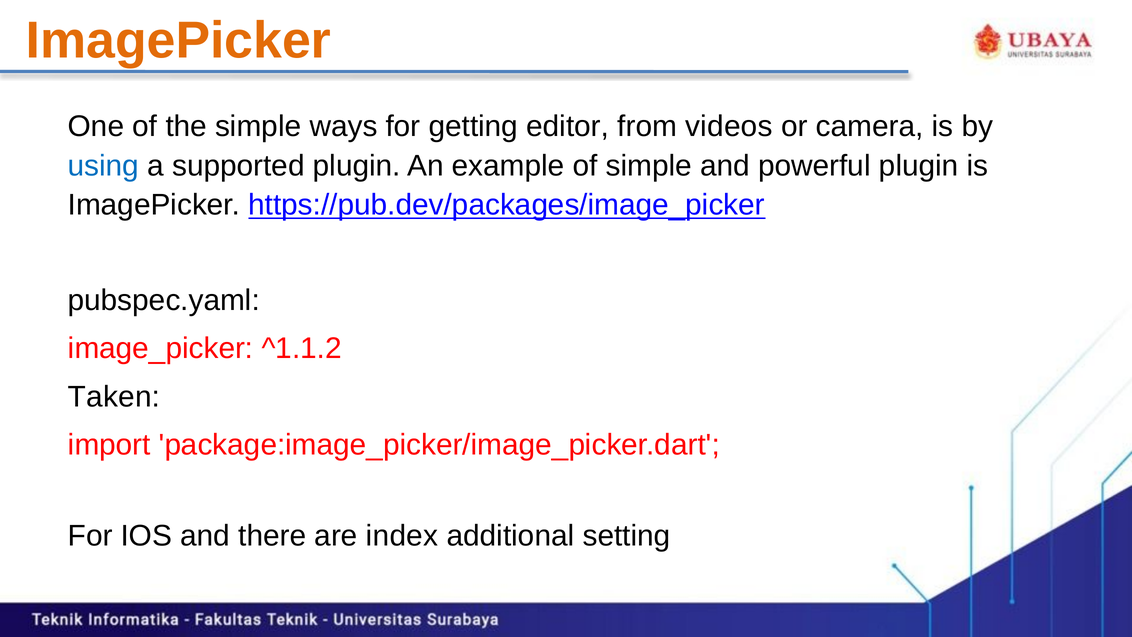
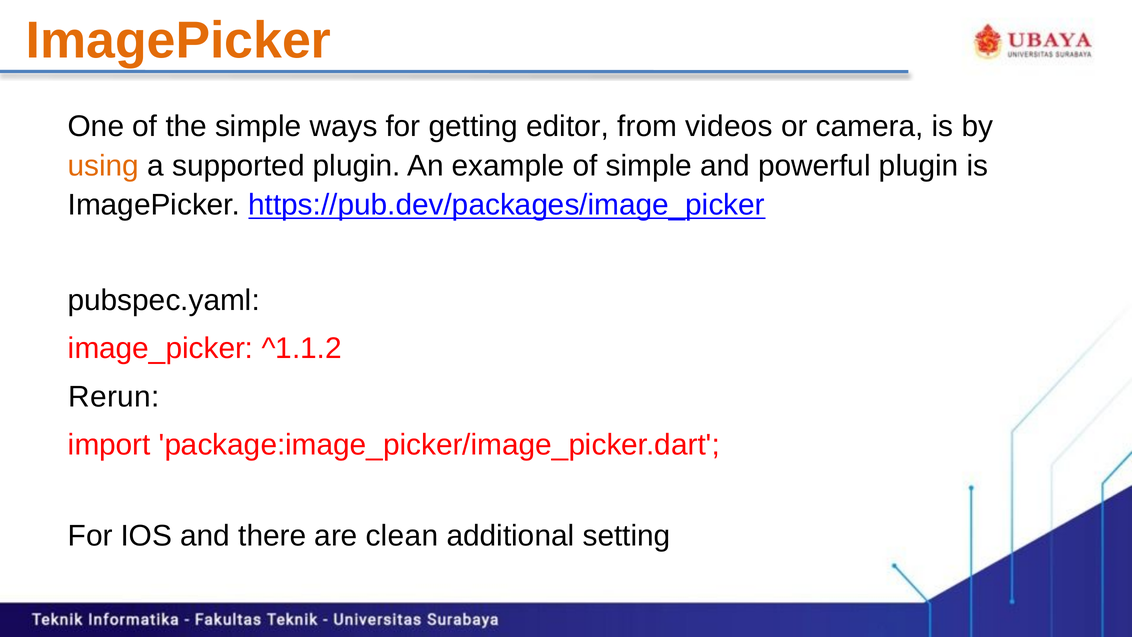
using colour: blue -> orange (103, 166)
Taken: Taken -> Rerun (114, 397)
index: index -> clean (402, 536)
